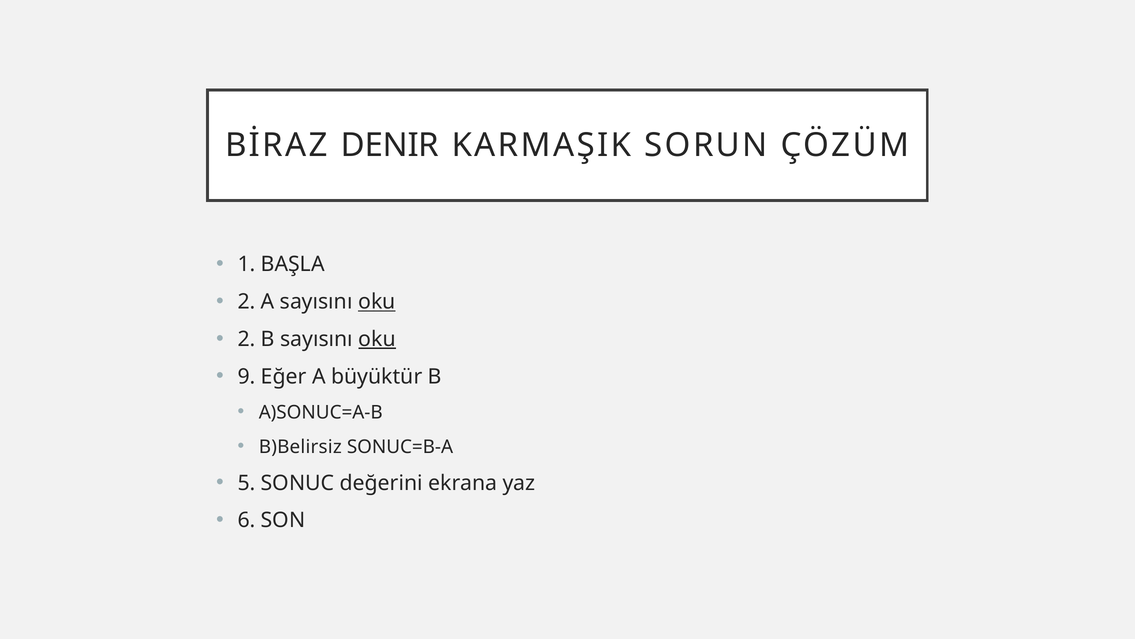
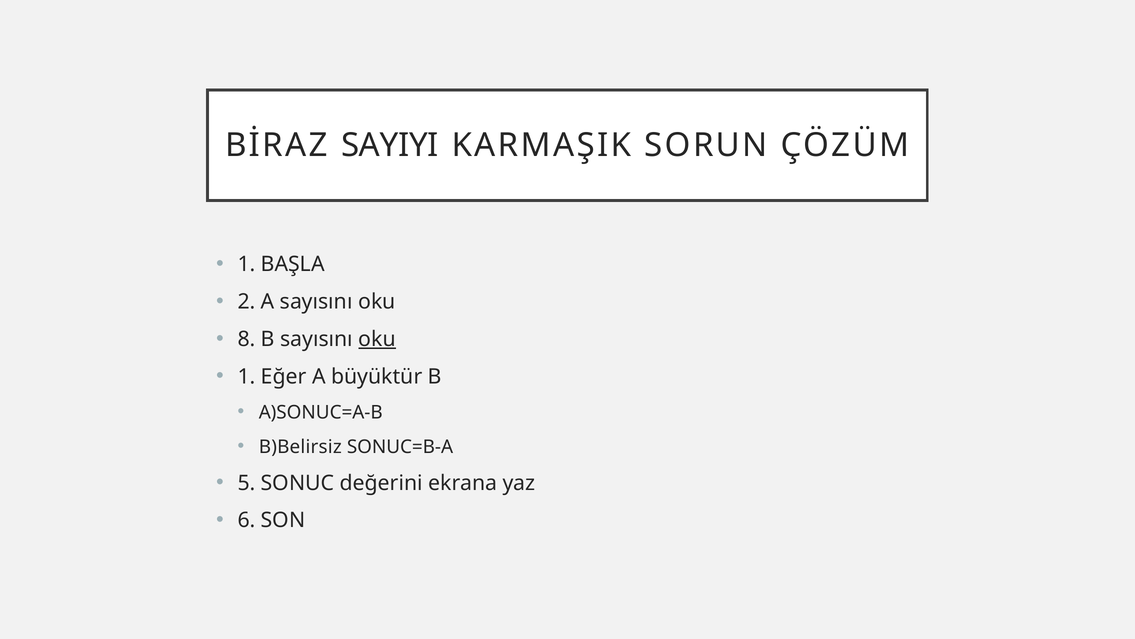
DENIR: DENIR -> SAYIYI (390, 145)
oku underline: present -> none (377, 301)
2: 2 -> 8 (246, 339)
9: 9 -> 1 (246, 376)
